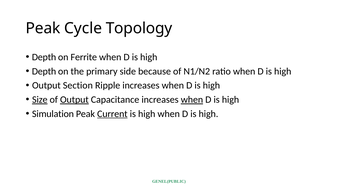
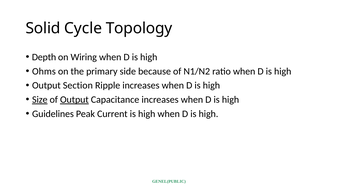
Peak: Peak -> Solid (43, 28)
Ferrite: Ferrite -> Wiring (84, 57)
Depth: Depth -> Ohms (44, 71)
when underline: present -> none (192, 100)
Simulation: Simulation -> Guidelines (53, 114)
Current underline: present -> none (112, 114)
